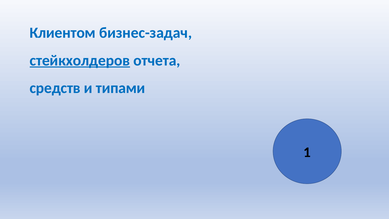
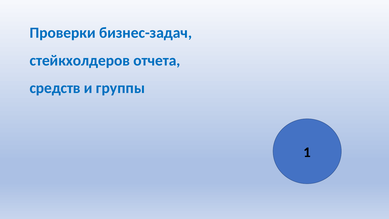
Клиентом: Клиентом -> Проверки (63, 33)
стейкхолдеров underline: present -> none (80, 60)
типами: типами -> группы (120, 88)
